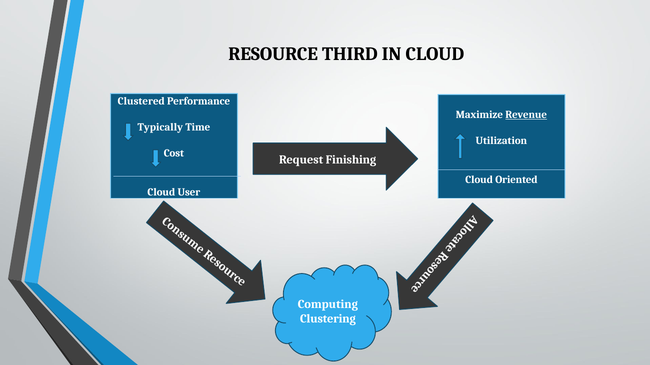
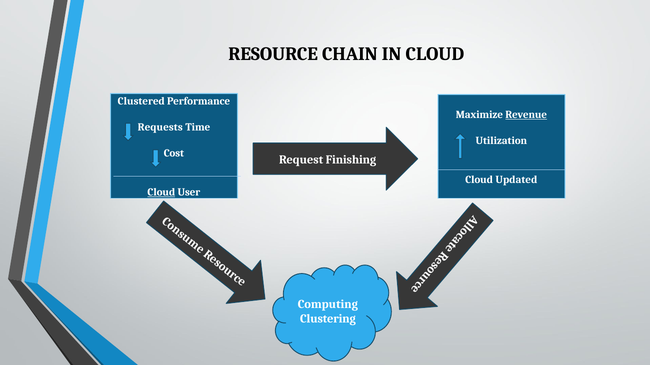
THIRD: THIRD -> CHAIN (350, 54)
Typically: Typically -> Requests (160, 127)
Oriented: Oriented -> Updated (516, 180)
Cloud underline: none -> present (161, 192)
